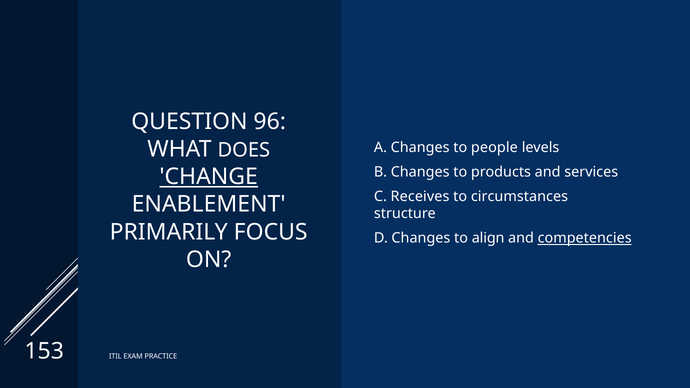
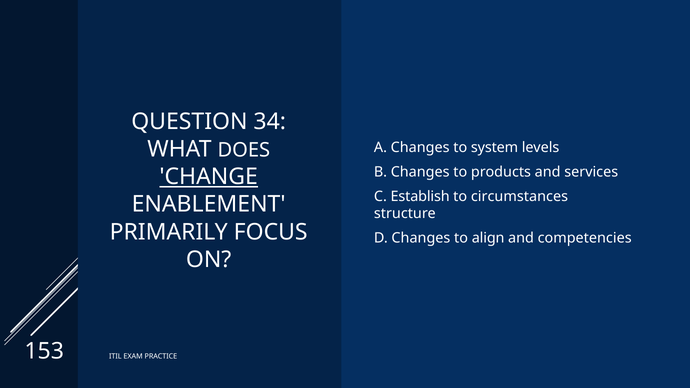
96: 96 -> 34 (270, 122)
people: people -> system (495, 148)
Receives: Receives -> Establish (420, 197)
competencies underline: present -> none (585, 238)
